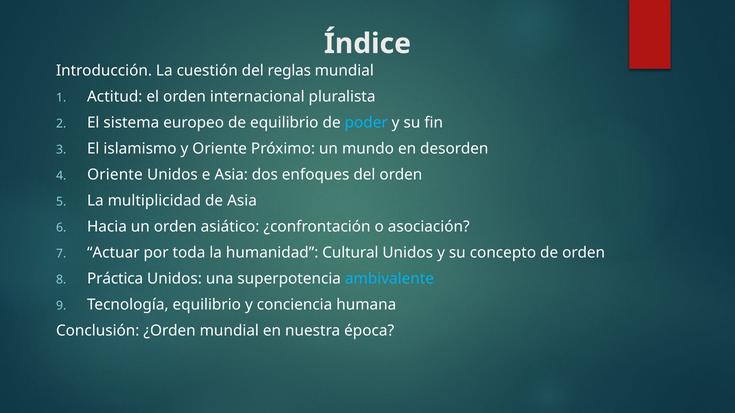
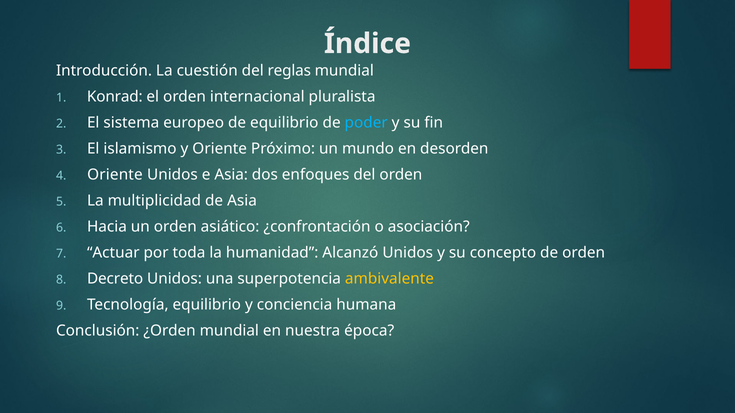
Actitud: Actitud -> Konrad (115, 97)
Cultural: Cultural -> Alcanzó (350, 253)
Práctica: Práctica -> Decreto (115, 279)
ambivalente colour: light blue -> yellow (389, 279)
